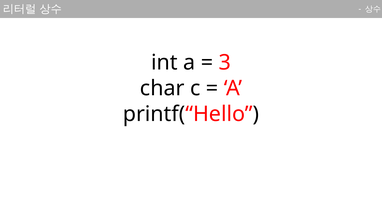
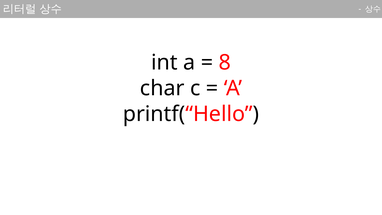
3: 3 -> 8 (225, 62)
